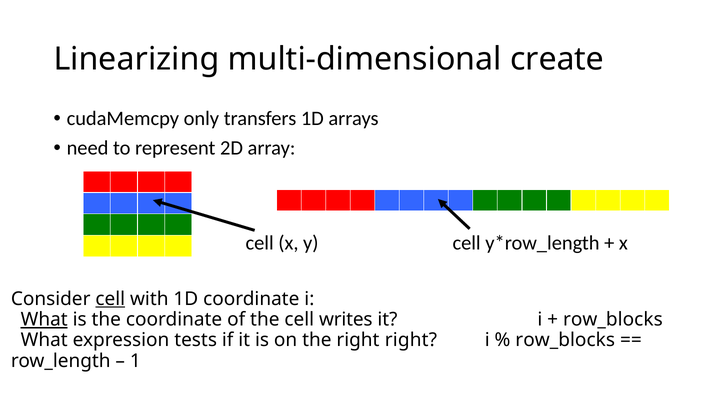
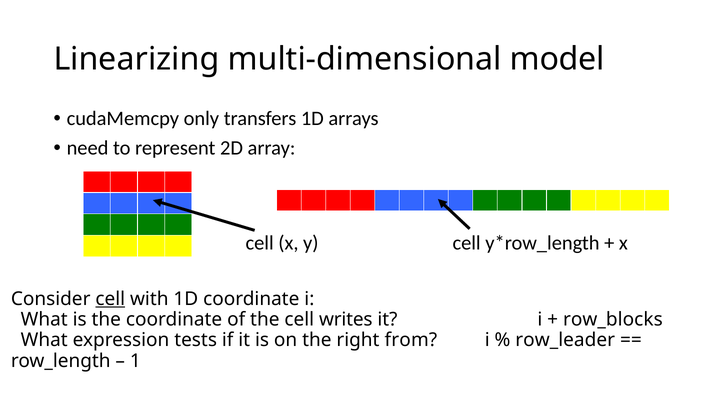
create: create -> model (557, 59)
What underline: present -> none (44, 319)
right right: right -> from (411, 340)
row_blocks: row_blocks -> row_leader (565, 340)
